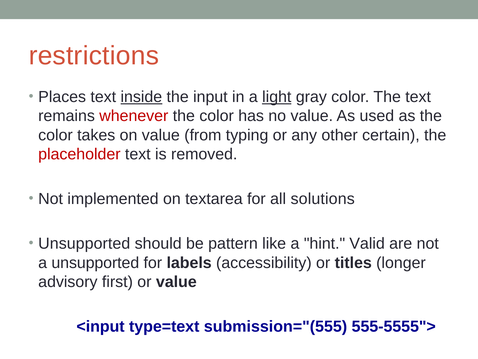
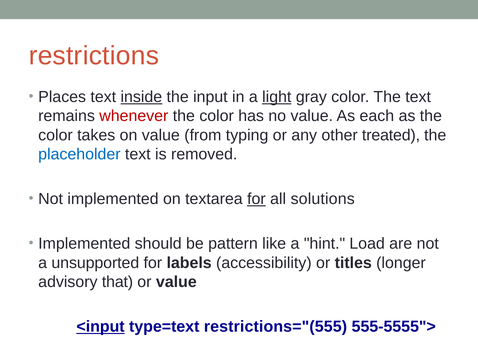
used: used -> each (377, 116)
certain: certain -> treated (391, 135)
placeholder colour: red -> blue (79, 154)
for underline: none -> present (256, 199)
Unsupported: Unsupported -> Implemented (84, 243)
Valid: Valid -> Load (367, 243)
first: first -> that (118, 282)
<input underline: none -> present (101, 326)
submission="(555: submission="(555 -> restrictions="(555 (275, 326)
